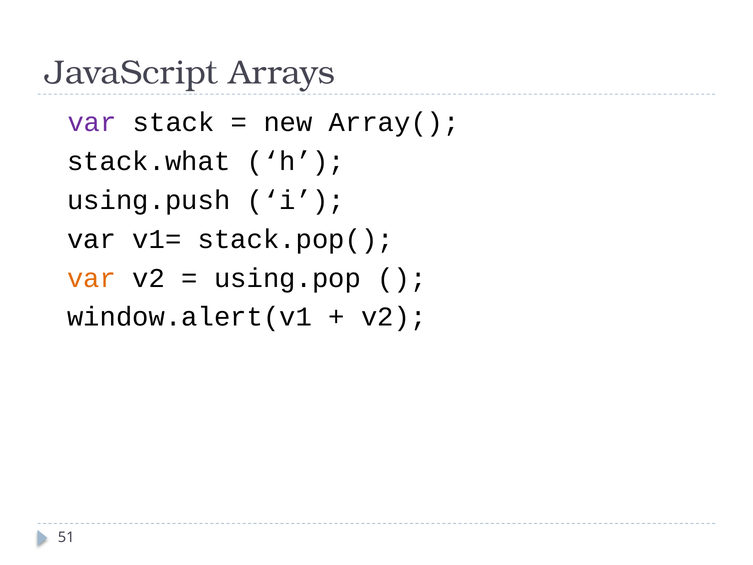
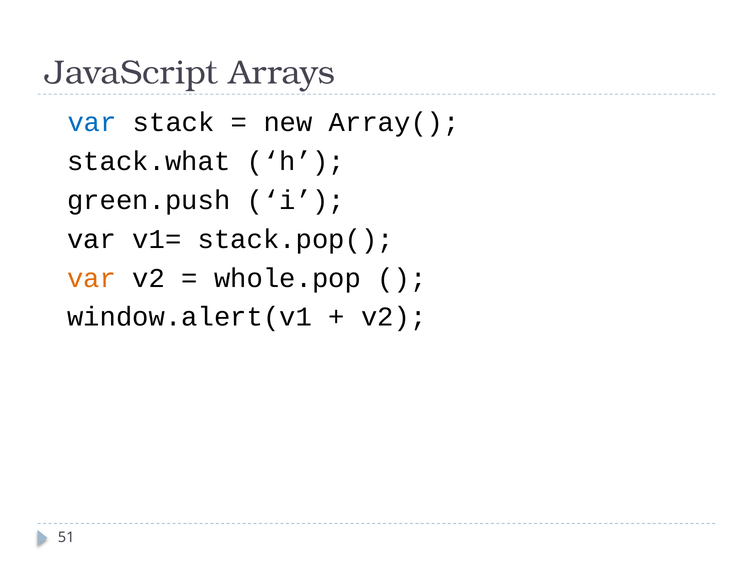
var colour: purple -> blue (92, 122)
using.push: using.push -> green.push (149, 200)
using.pop: using.pop -> whole.pop (288, 278)
